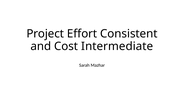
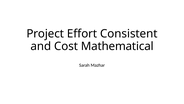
Intermediate: Intermediate -> Mathematical (117, 46)
